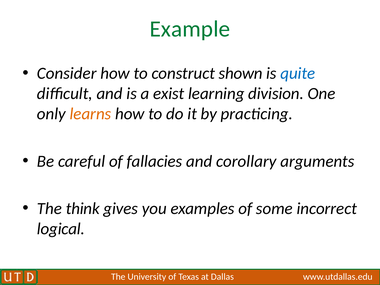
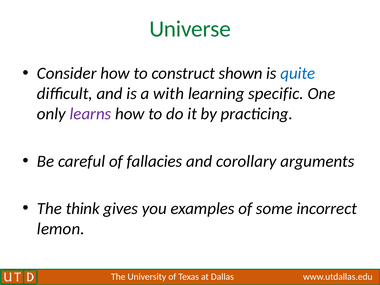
Example: Example -> Universe (190, 29)
exist: exist -> with (169, 94)
division: division -> specific (276, 94)
learns colour: orange -> purple (90, 114)
logical: logical -> lemon (61, 229)
